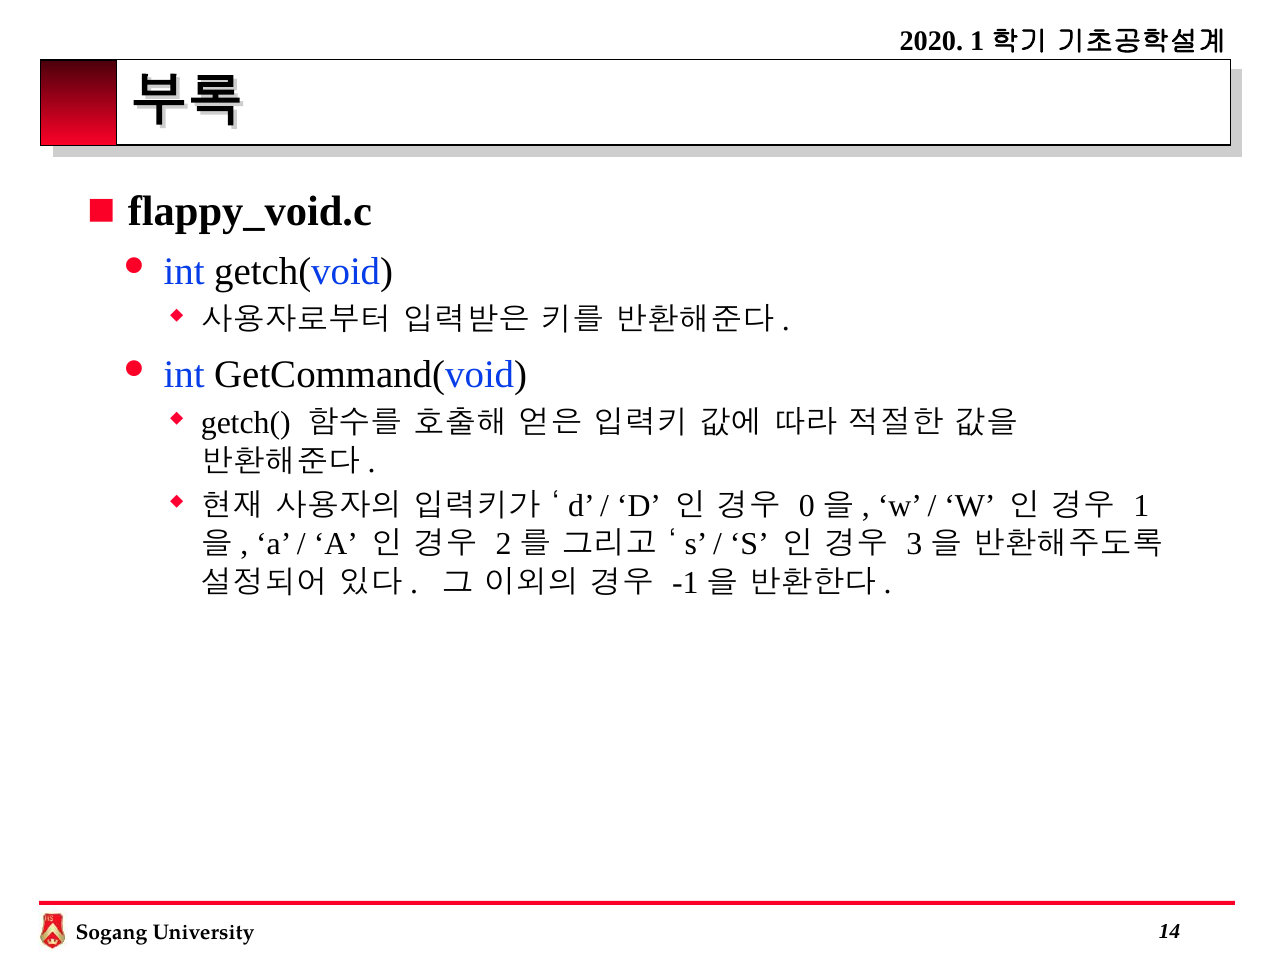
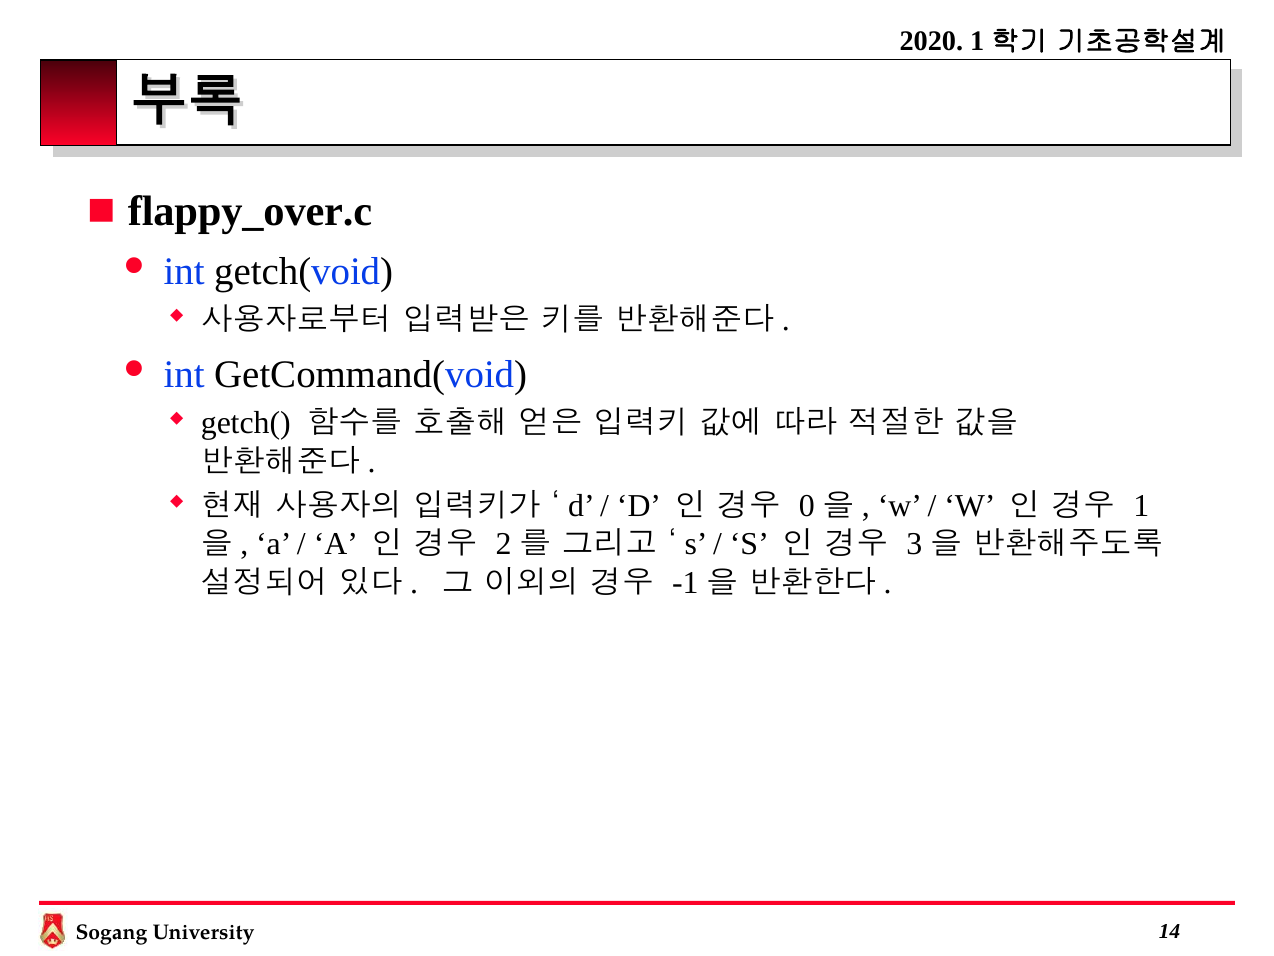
flappy_void.c: flappy_void.c -> flappy_over.c (250, 212)
